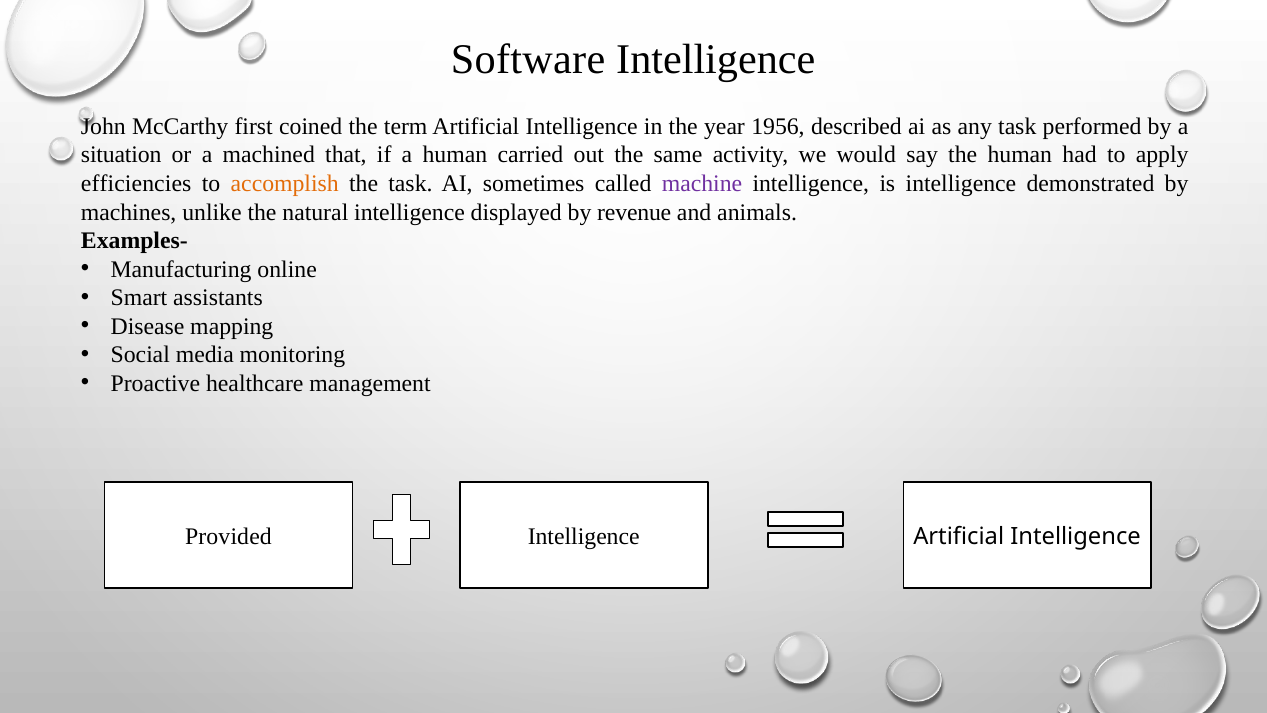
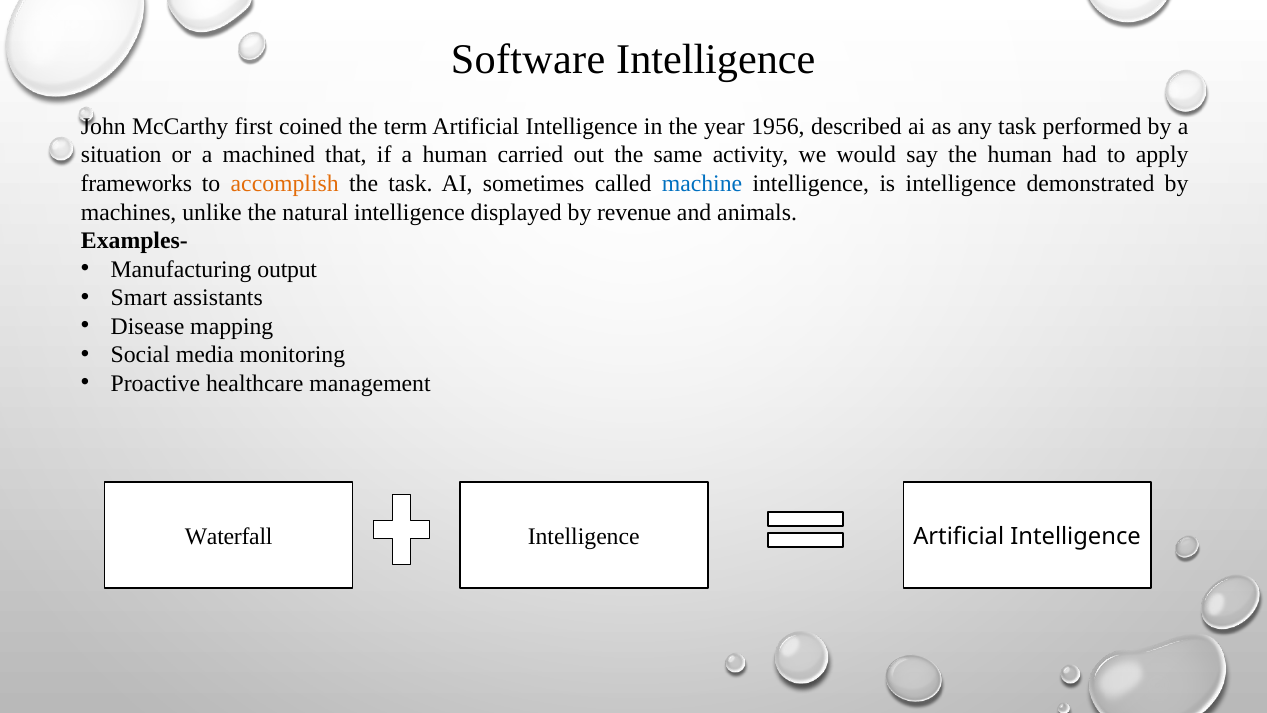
efficiencies: efficiencies -> frameworks (136, 184)
machine colour: purple -> blue (702, 184)
online: online -> output (287, 269)
Provided: Provided -> Waterfall (229, 536)
